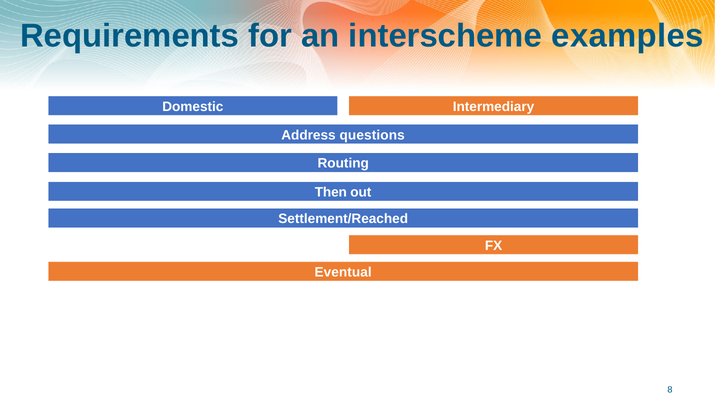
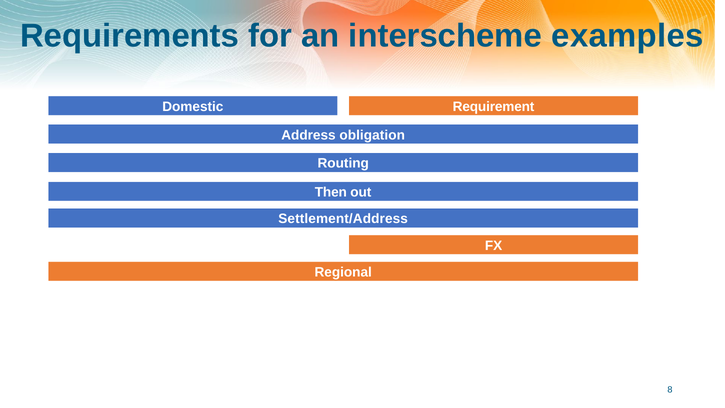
Intermediary: Intermediary -> Requirement (494, 107)
questions: questions -> obligation (372, 135)
Settlement/Reached: Settlement/Reached -> Settlement/Address (343, 219)
Eventual: Eventual -> Regional (343, 272)
